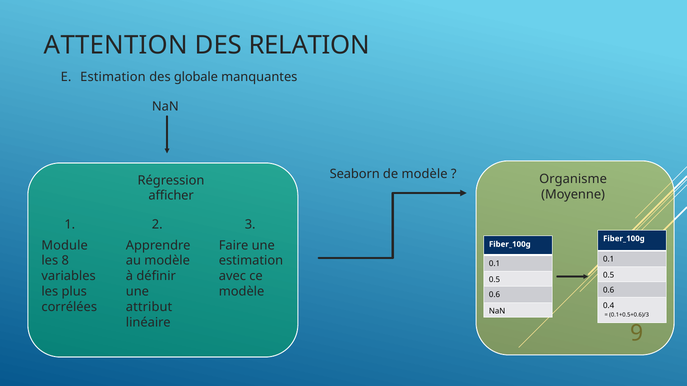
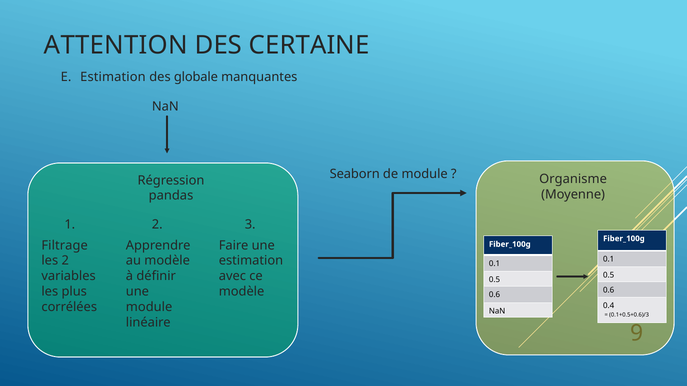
RELATION: RELATION -> CERTAINE (309, 45)
de modèle: modèle -> module (425, 174)
afficher: afficher -> pandas (171, 196)
Module: Module -> Filtrage (65, 246)
les 8: 8 -> 2 (65, 261)
attribut: attribut -> module (149, 307)
